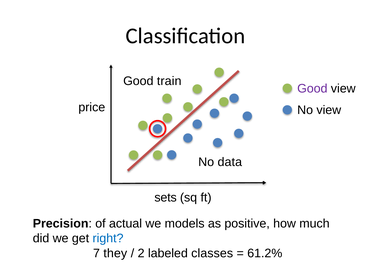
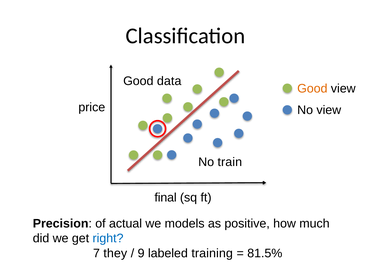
train: train -> data (169, 81)
Good colour: purple -> orange (312, 89)
data: data -> train (230, 162)
sets: sets -> final (166, 198)
2: 2 -> 9 (141, 253)
classes: classes -> training (212, 253)
61.2%: 61.2% -> 81.5% (265, 253)
